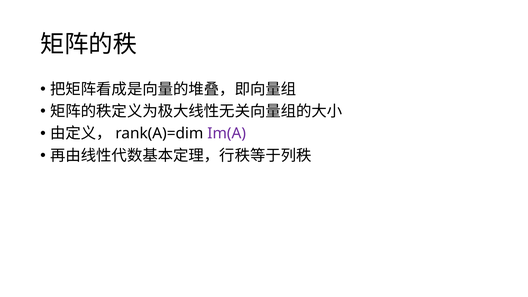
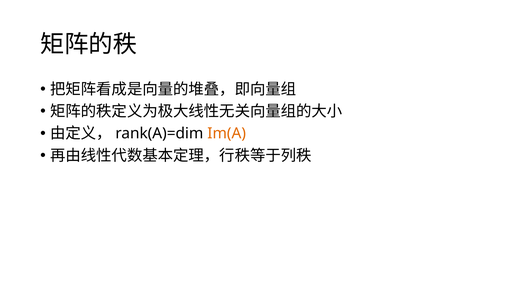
Im(A colour: purple -> orange (227, 134)
